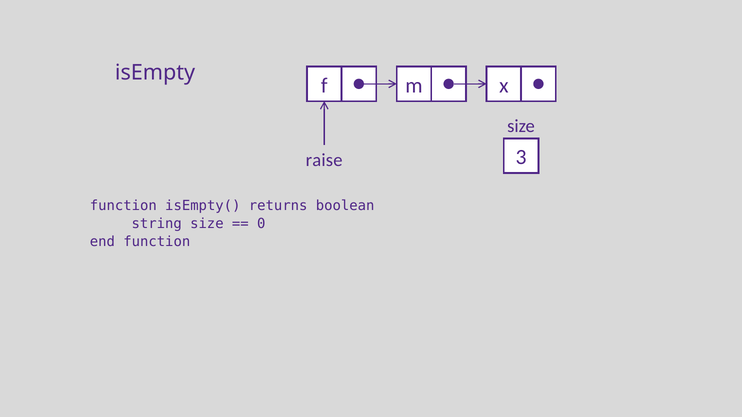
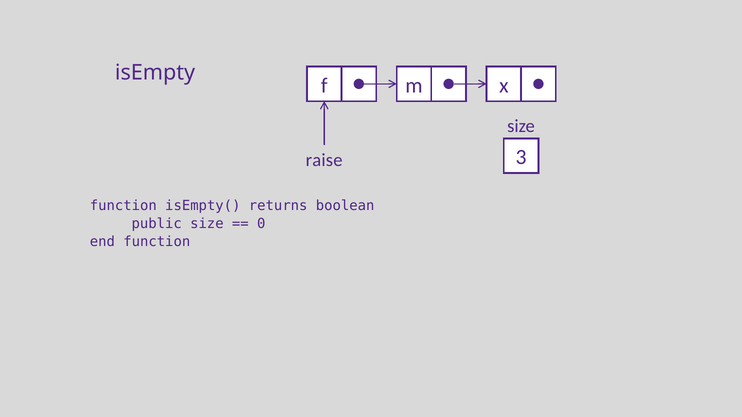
string: string -> public (157, 224)
